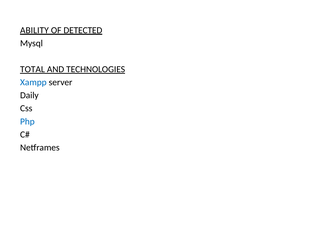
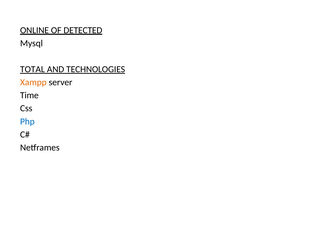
ABILITY: ABILITY -> ONLINE (34, 30)
Xampp colour: blue -> orange (33, 82)
Daily: Daily -> Time (29, 95)
